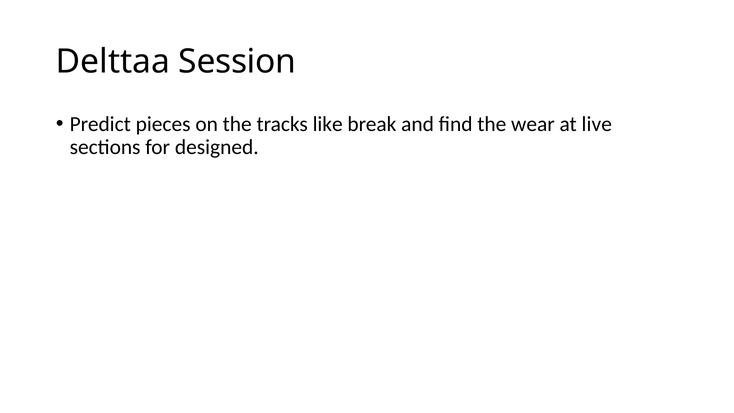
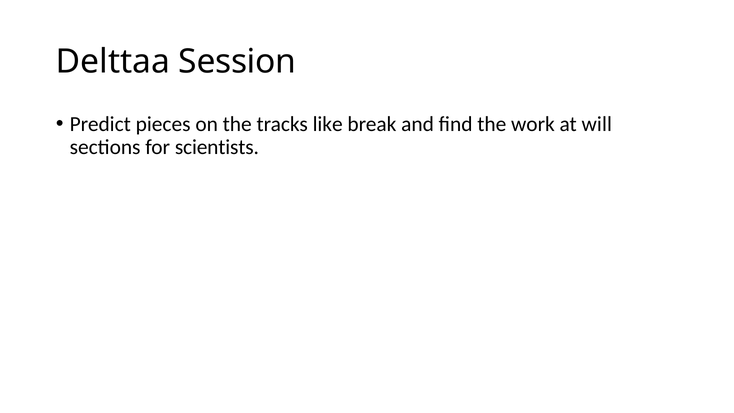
wear: wear -> work (533, 124)
live: live -> will (597, 124)
designed: designed -> scientists (217, 147)
